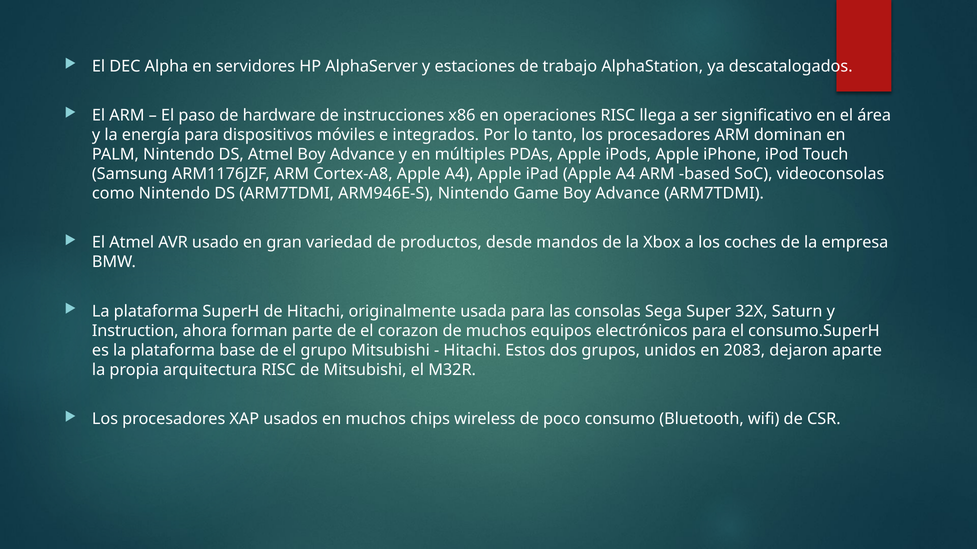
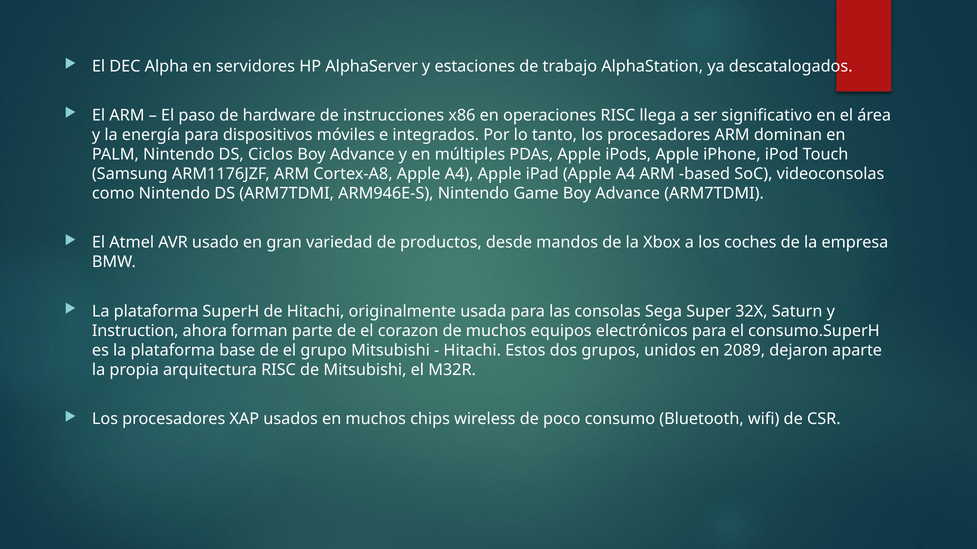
DS Atmel: Atmel -> Ciclos (271, 155)
2083: 2083 -> 2089 (744, 351)
